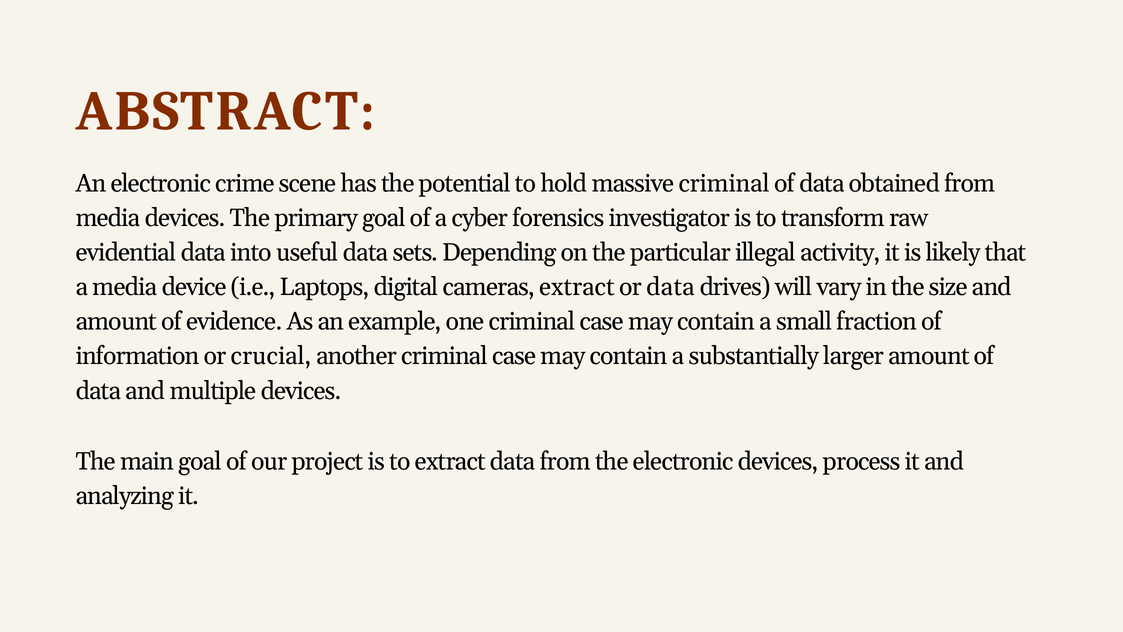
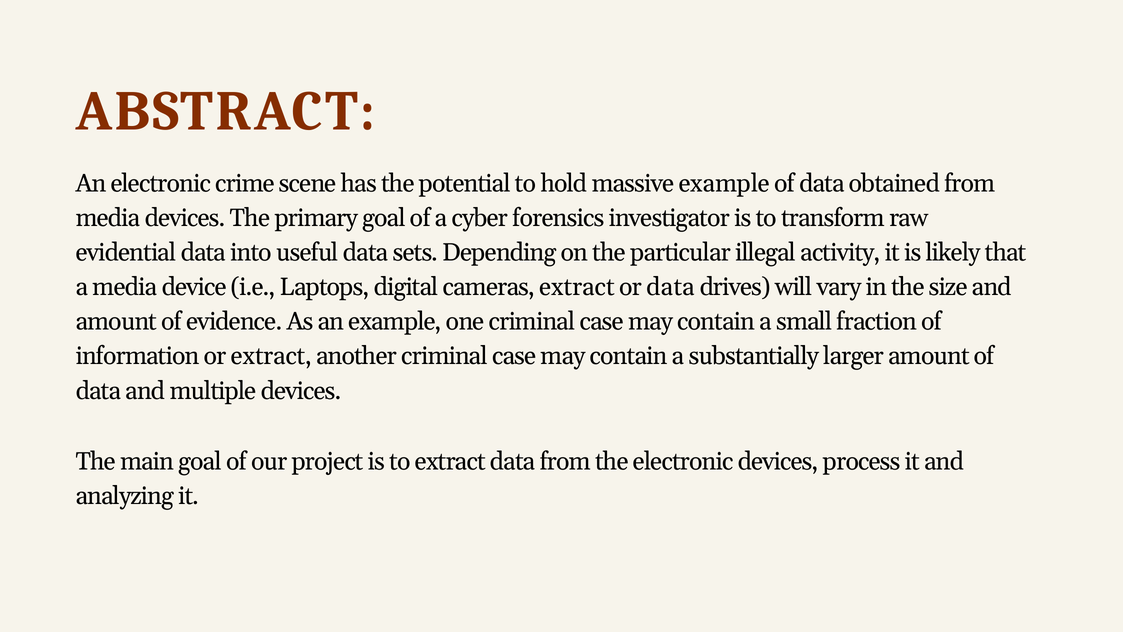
massive criminal: criminal -> example (724, 183)
or crucial: crucial -> extract (271, 356)
